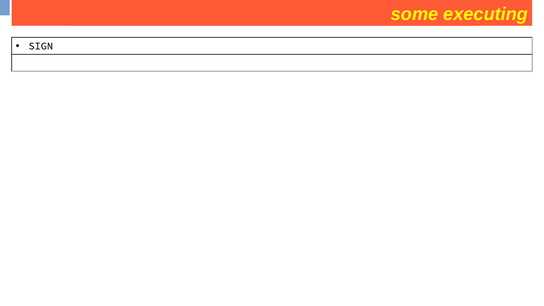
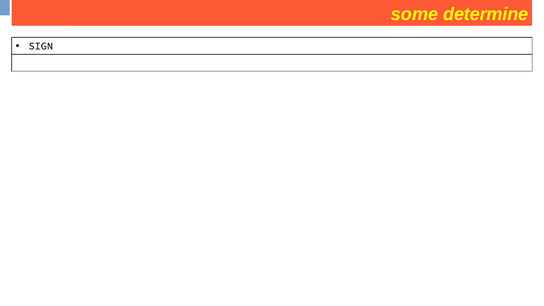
executing: executing -> determine (486, 14)
